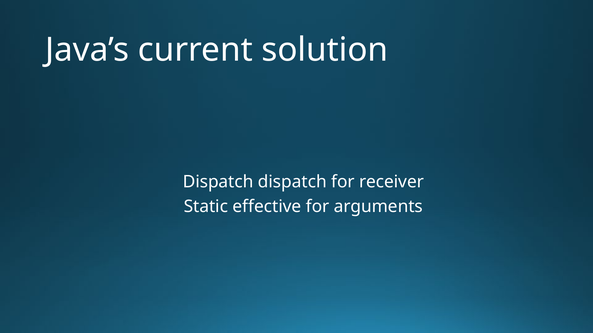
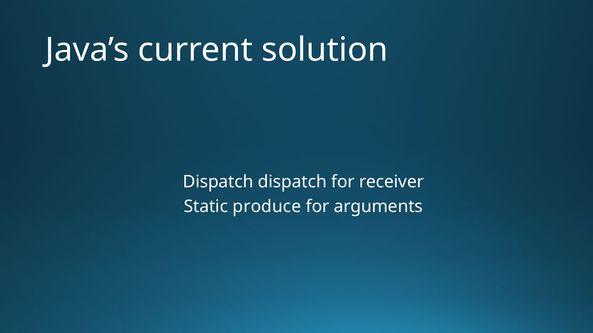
effective: effective -> produce (267, 207)
